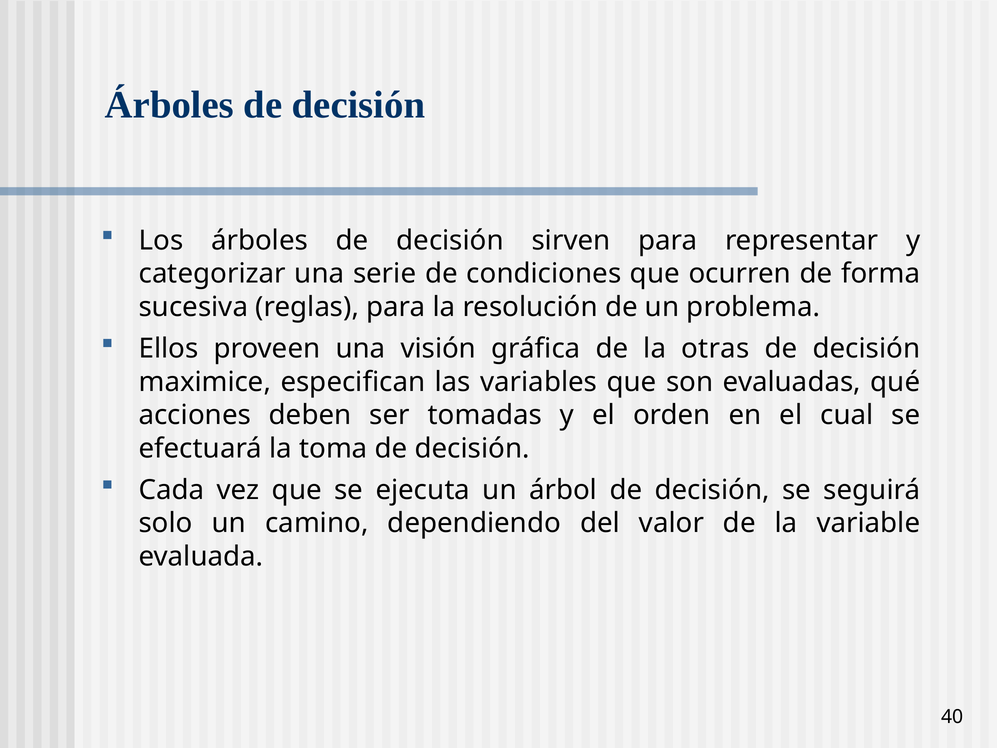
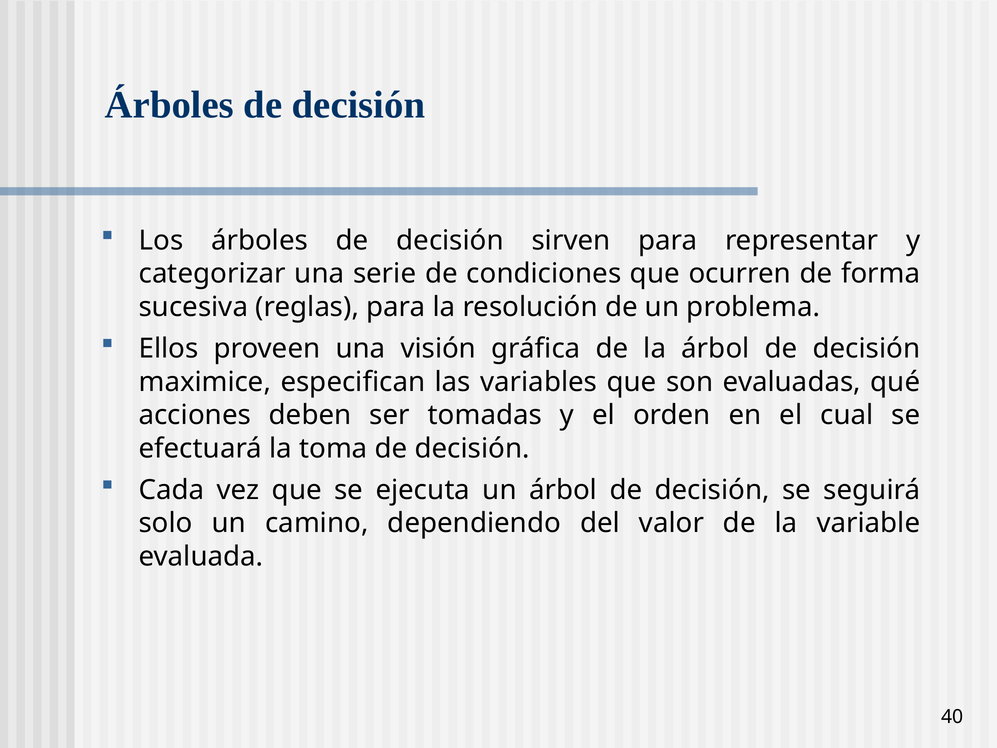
la otras: otras -> árbol (715, 348)
